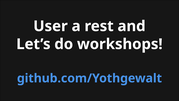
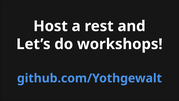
User: User -> Host (51, 26)
